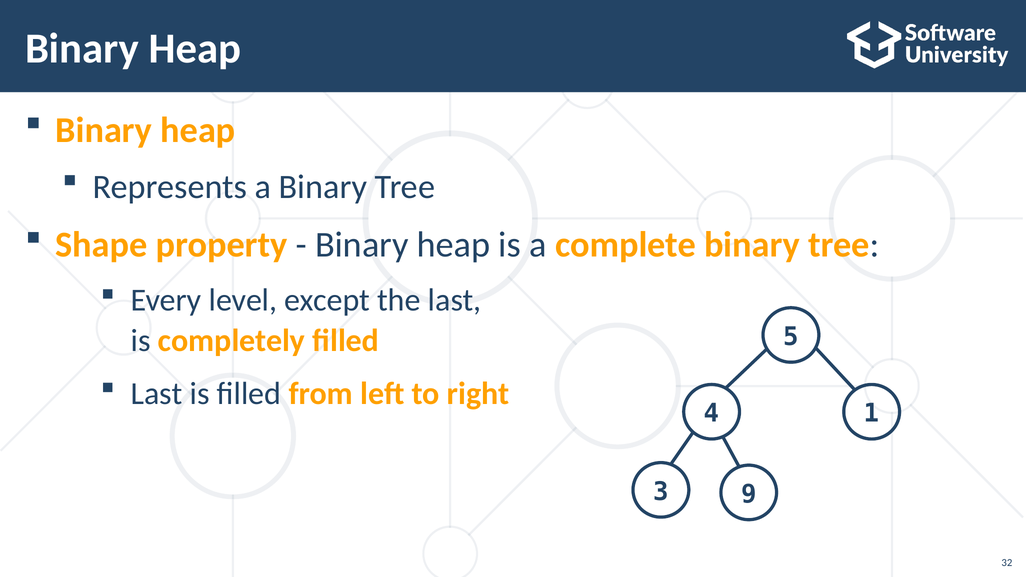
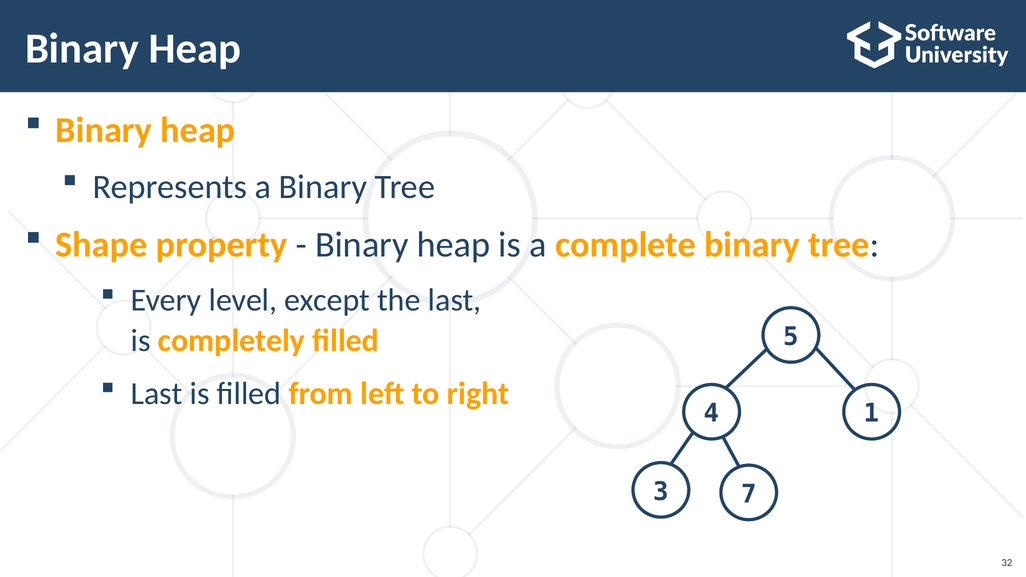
9: 9 -> 7 (749, 494)
